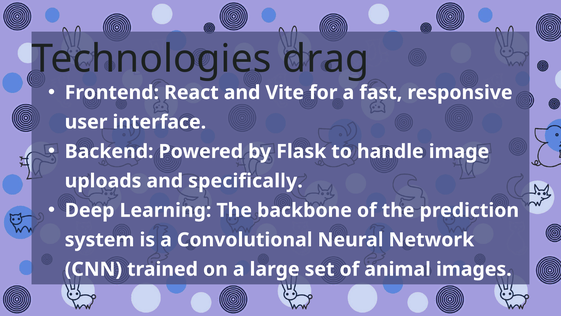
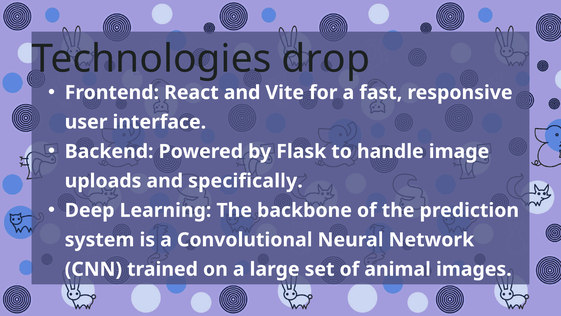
drag: drag -> drop (326, 59)
